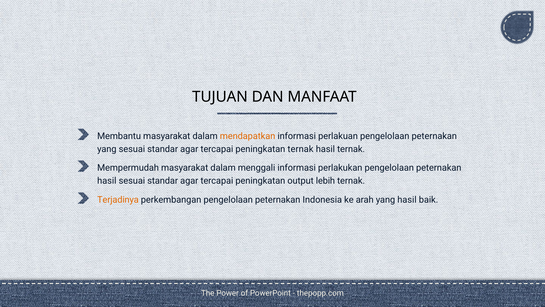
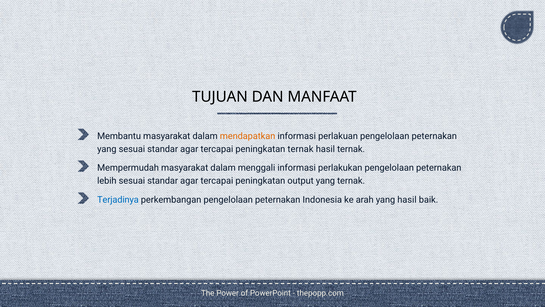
hasil: hasil -> lebih (107, 181)
output lebih: lebih -> yang (325, 181)
Terjadinya colour: orange -> blue (118, 200)
